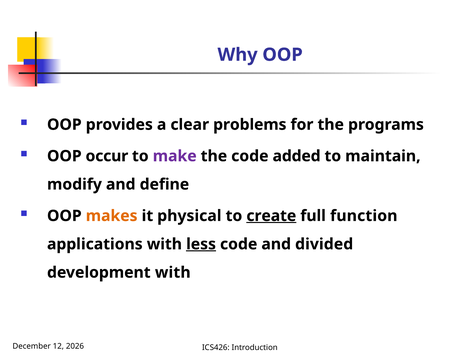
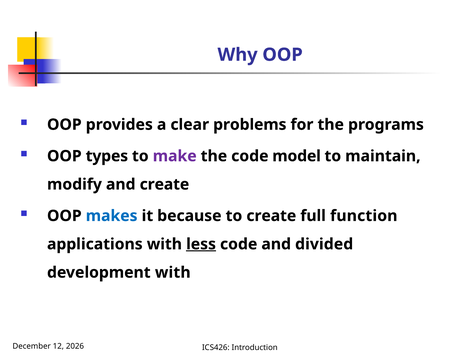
occur: occur -> types (107, 156)
added: added -> model (297, 156)
and define: define -> create (164, 184)
makes colour: orange -> blue (112, 216)
physical: physical -> because (189, 216)
create underline: present -> none (271, 216)
